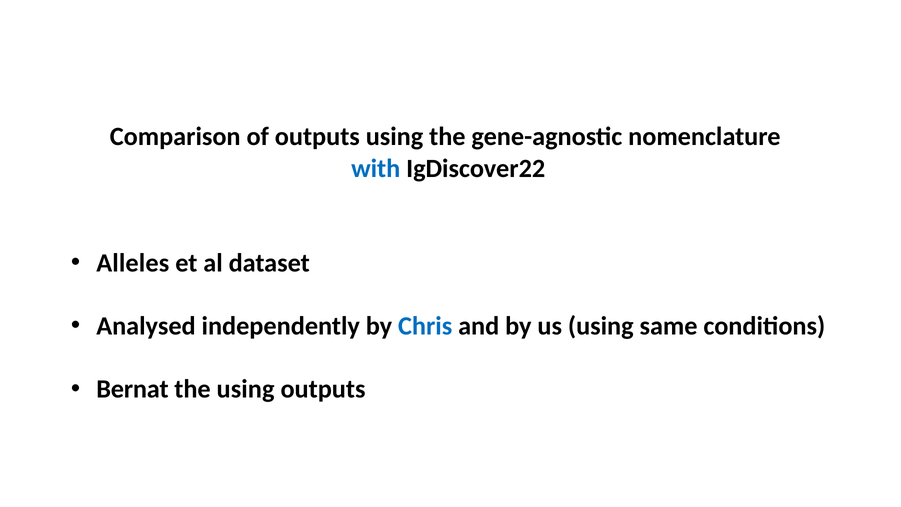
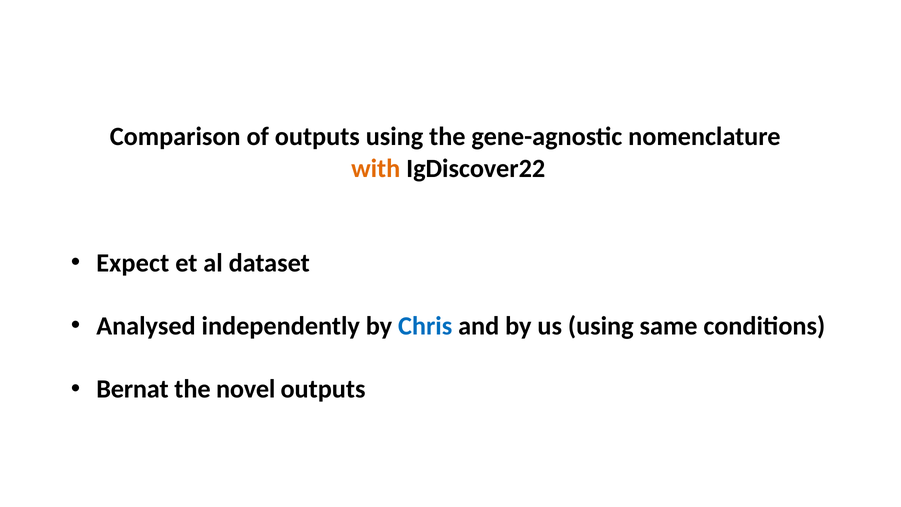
with colour: blue -> orange (376, 168)
Alleles: Alleles -> Expect (133, 263)
the using: using -> novel (246, 389)
